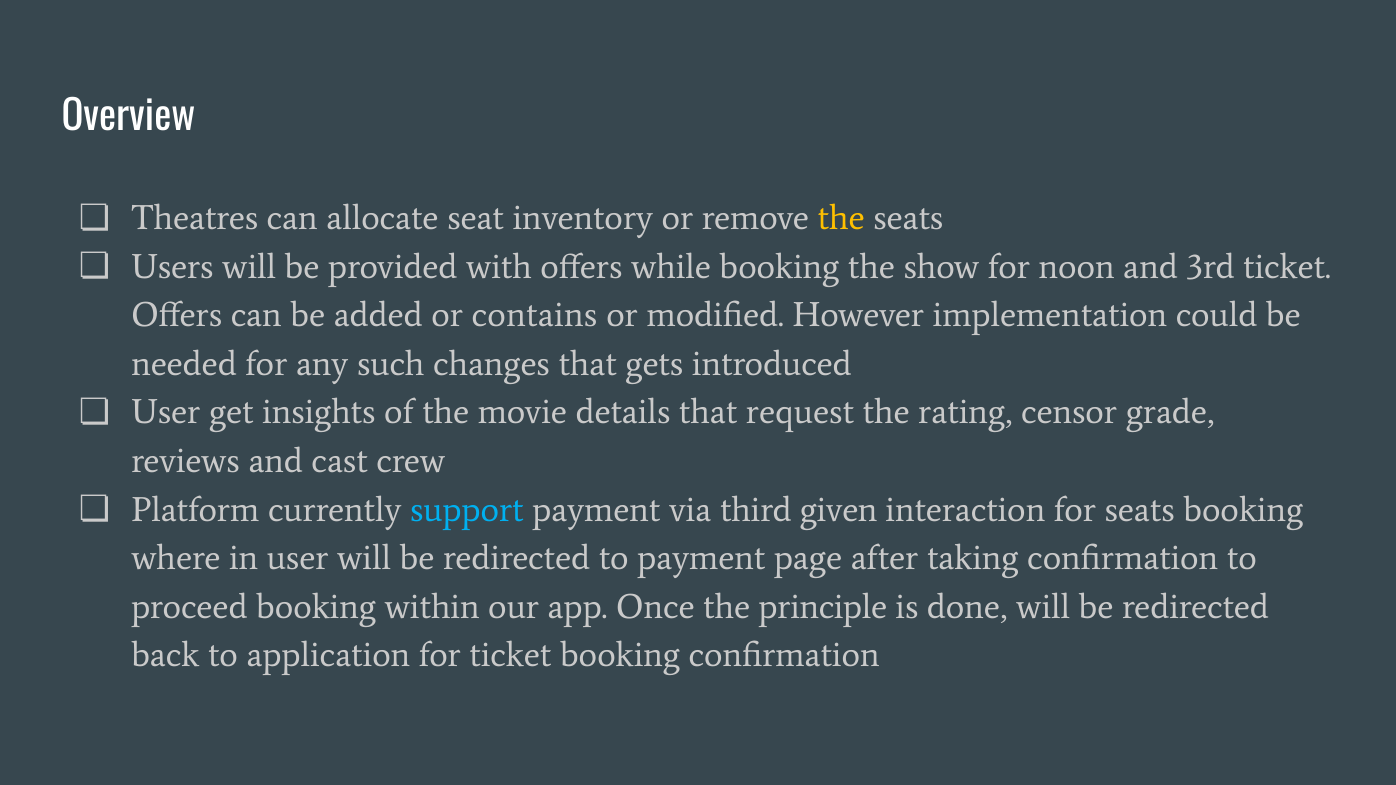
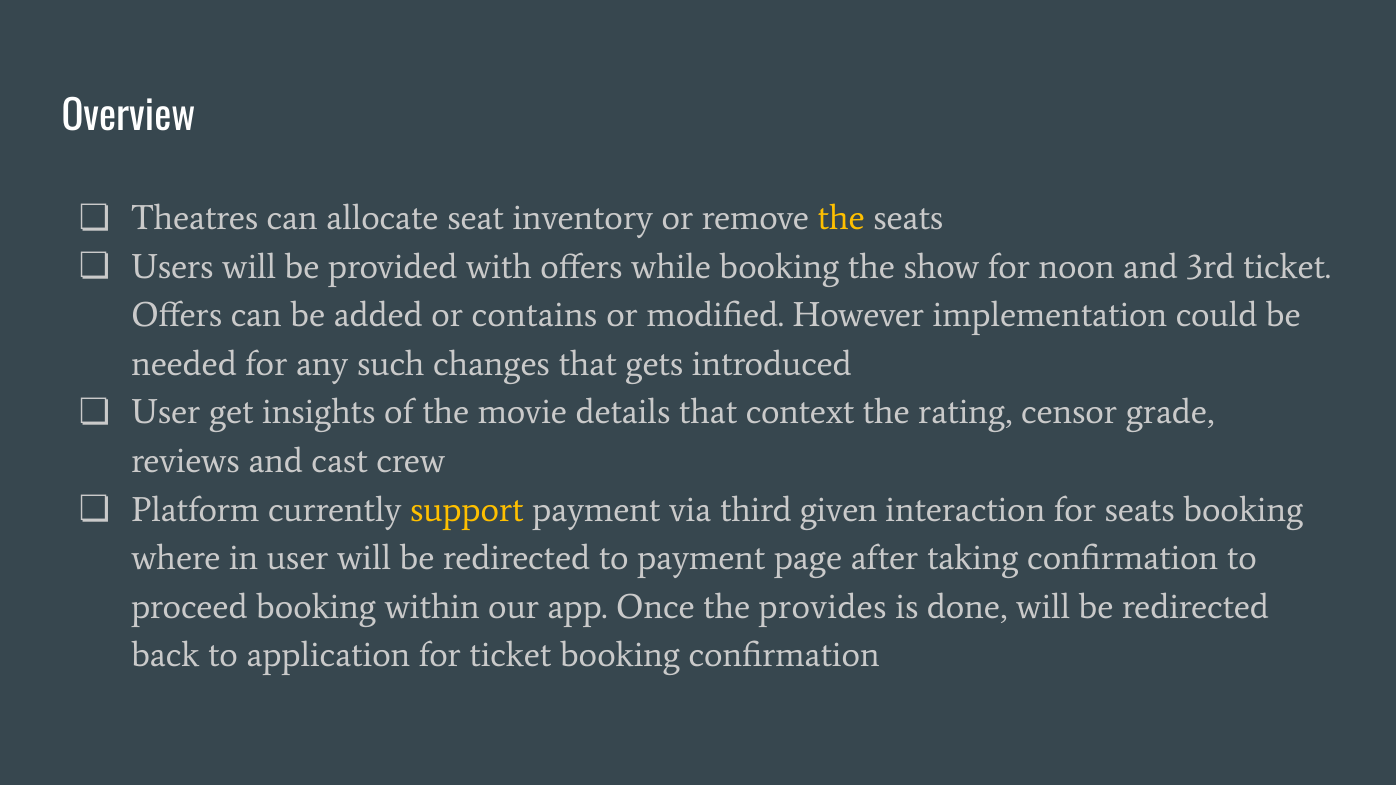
request: request -> context (800, 413)
support colour: light blue -> yellow (467, 510)
principle: principle -> provides (823, 607)
